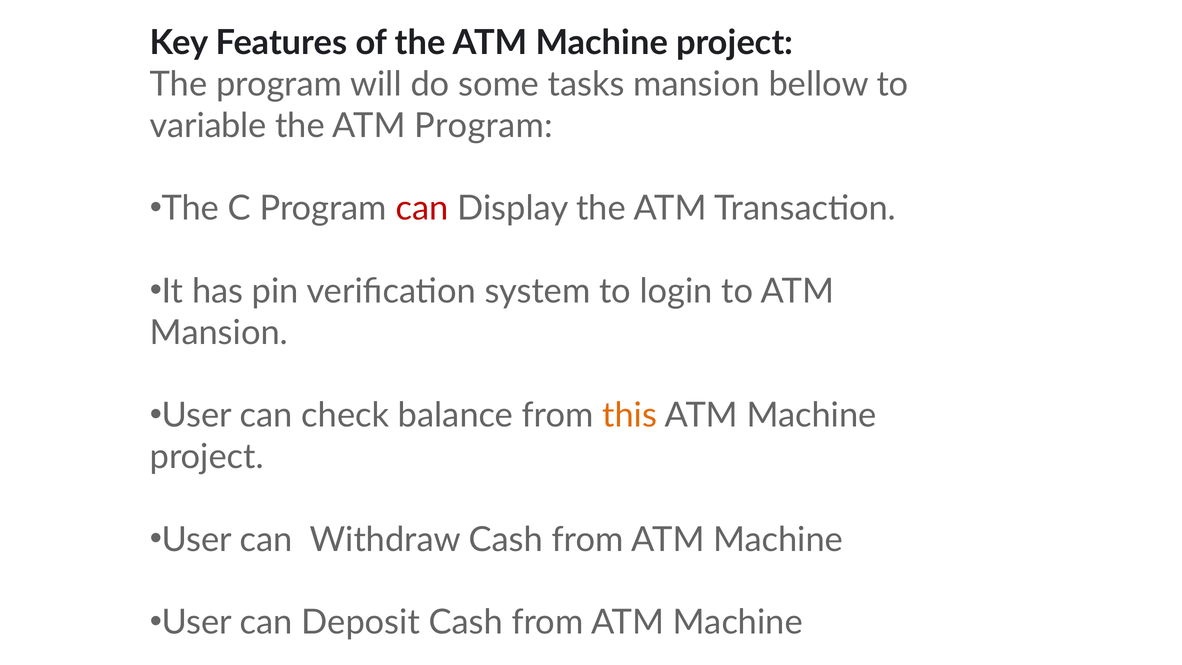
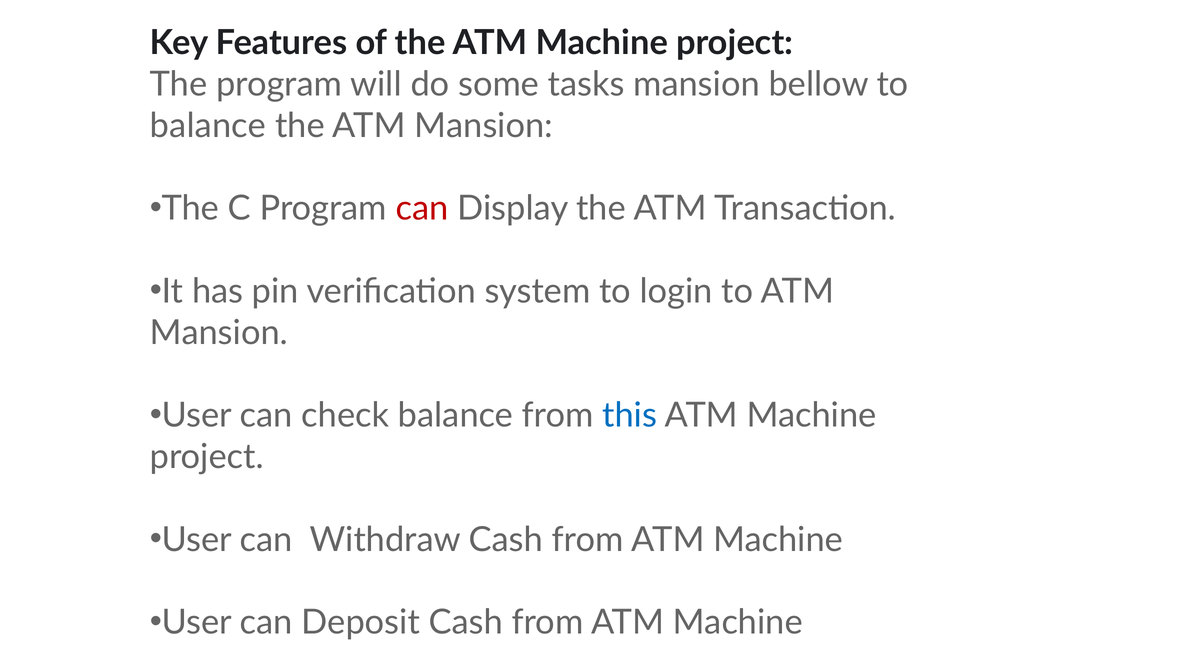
variable: variable -> balance (208, 126)
the ATM Program: Program -> Mansion (484, 126)
this colour: orange -> blue (630, 415)
